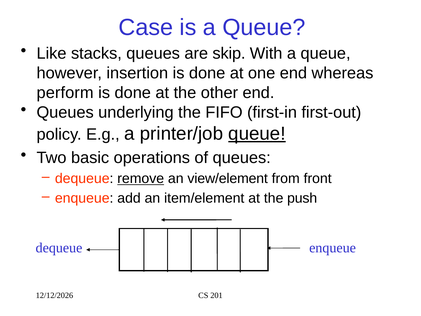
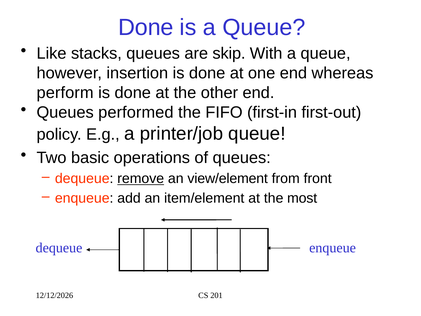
Case: Case -> Done (146, 27)
underlying: underlying -> performed (136, 112)
queue underline: present -> none (257, 133)
push: push -> most (302, 198)
